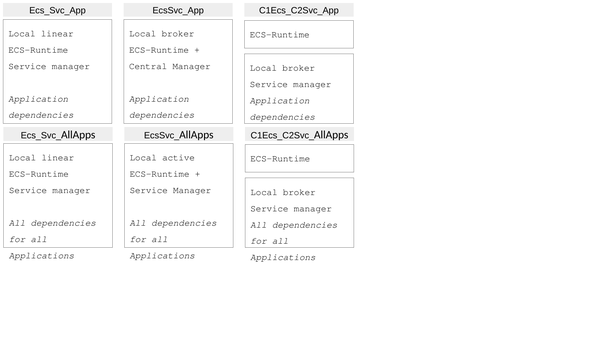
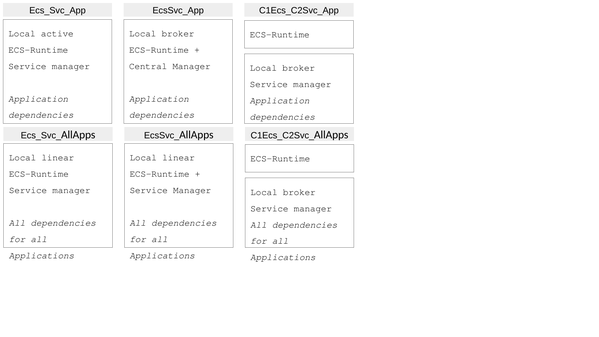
linear: linear -> active (57, 34)
active: active -> linear (179, 158)
